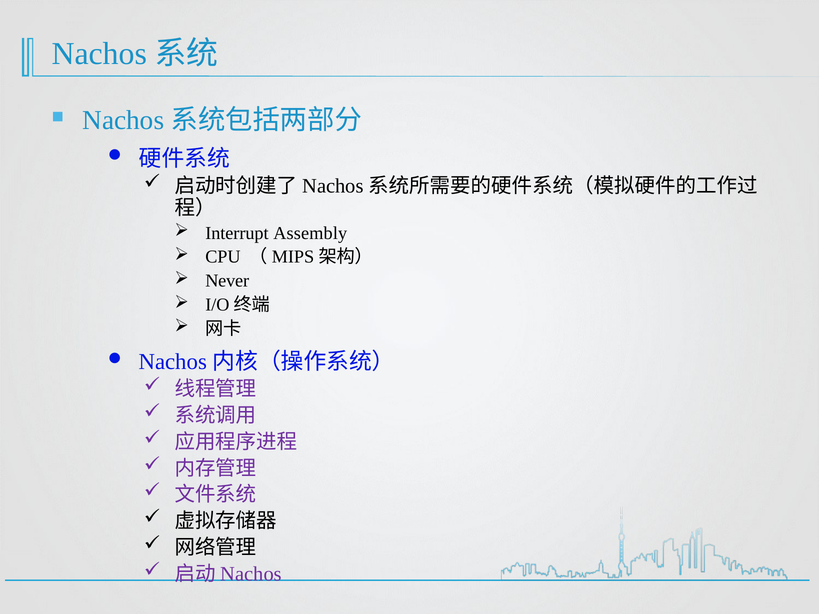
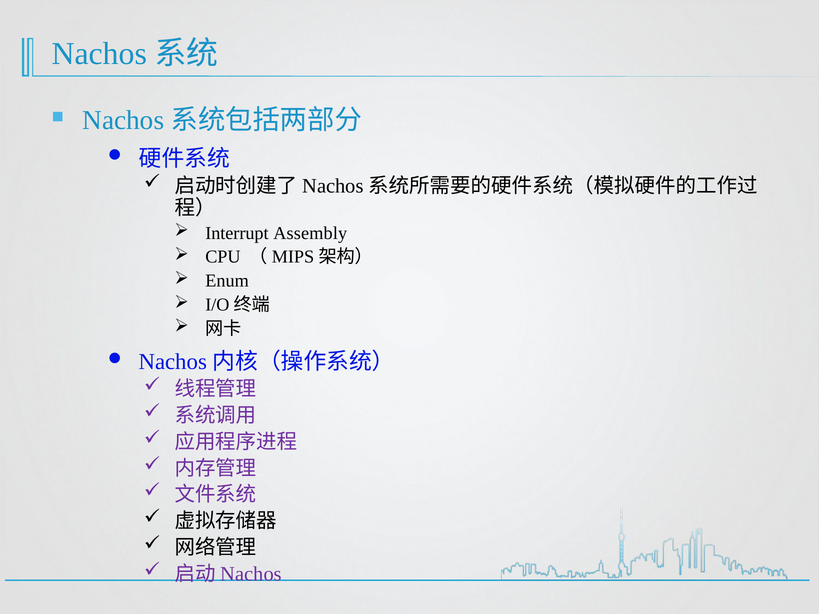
Never: Never -> Enum (227, 281)
